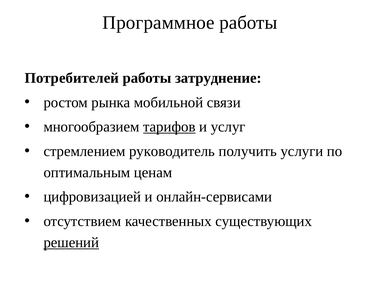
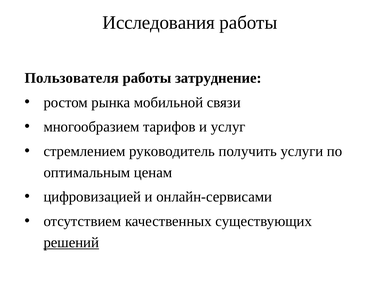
Программное: Программное -> Исследования (159, 23)
Потребителей: Потребителей -> Пользователя (72, 78)
тарифов underline: present -> none (169, 127)
